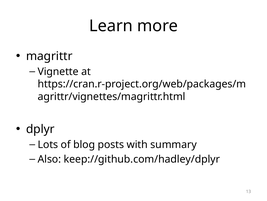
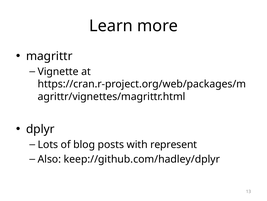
summary: summary -> represent (174, 144)
